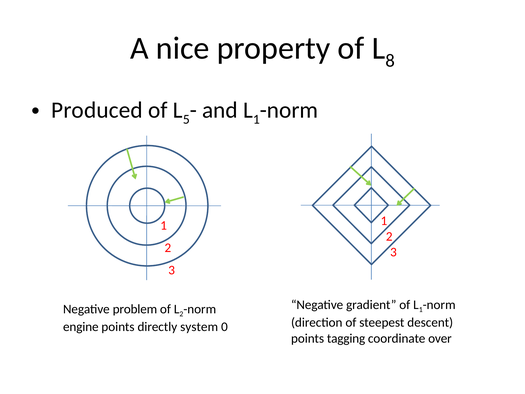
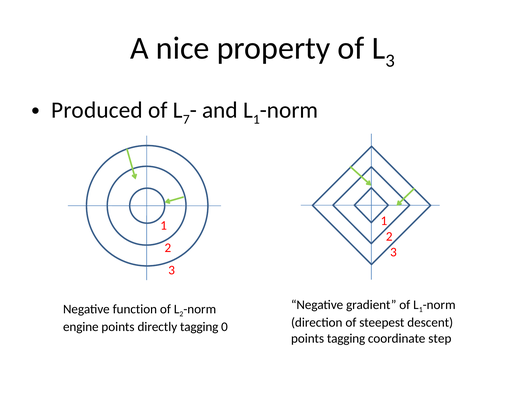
8: 8 -> 3 (390, 61)
5: 5 -> 7 (186, 119)
problem: problem -> function (135, 309)
directly system: system -> tagging (199, 327)
over: over -> step (440, 338)
